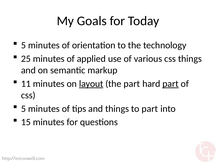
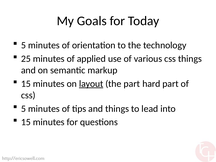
11: 11 -> 15 (26, 84)
part underline: present -> none (171, 84)
to part: part -> lead (150, 109)
